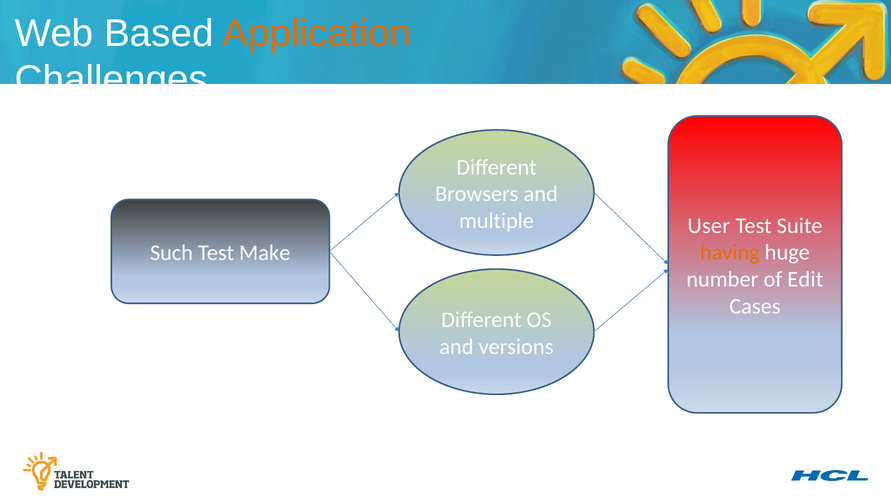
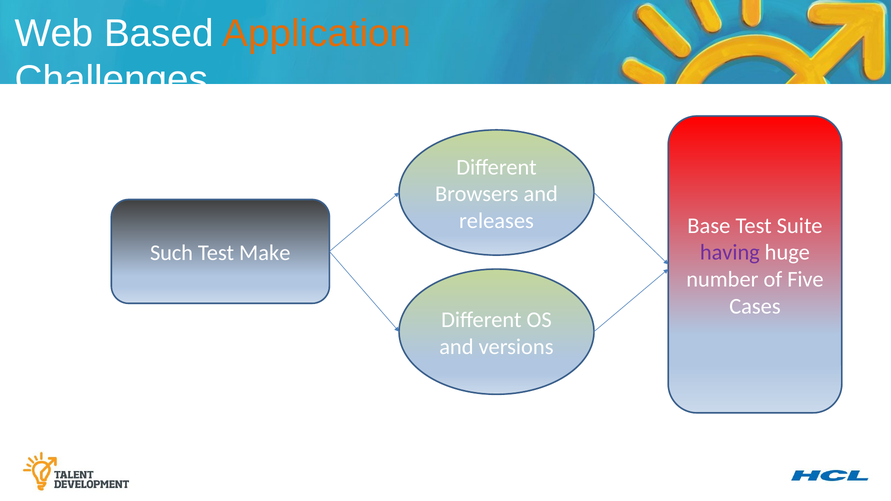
multiple: multiple -> releases (496, 221)
User: User -> Base (709, 226)
having colour: orange -> purple (730, 253)
Edit: Edit -> Five (805, 280)
